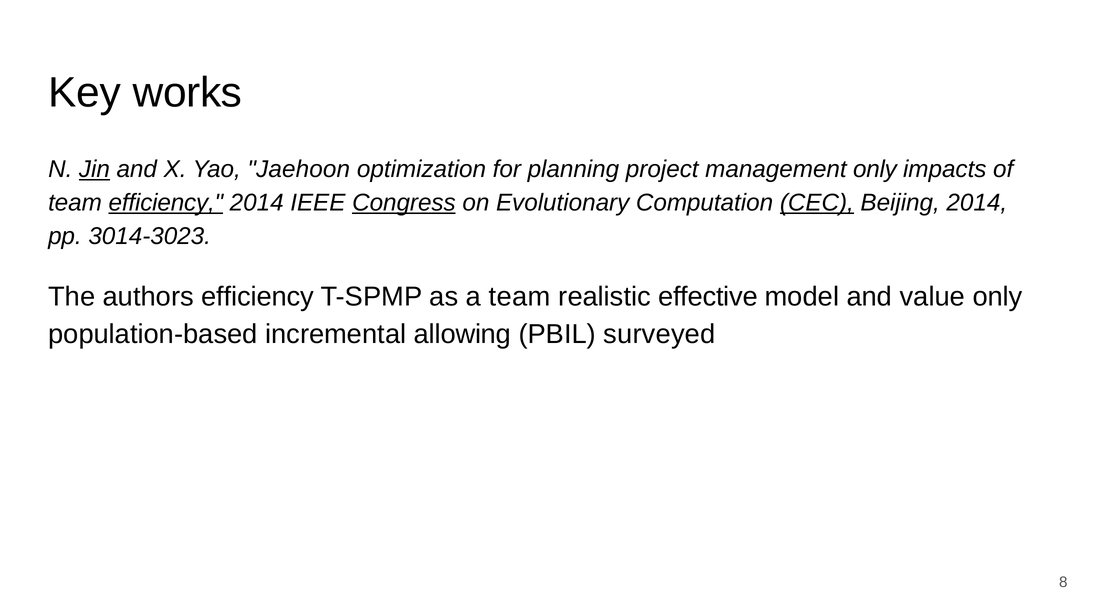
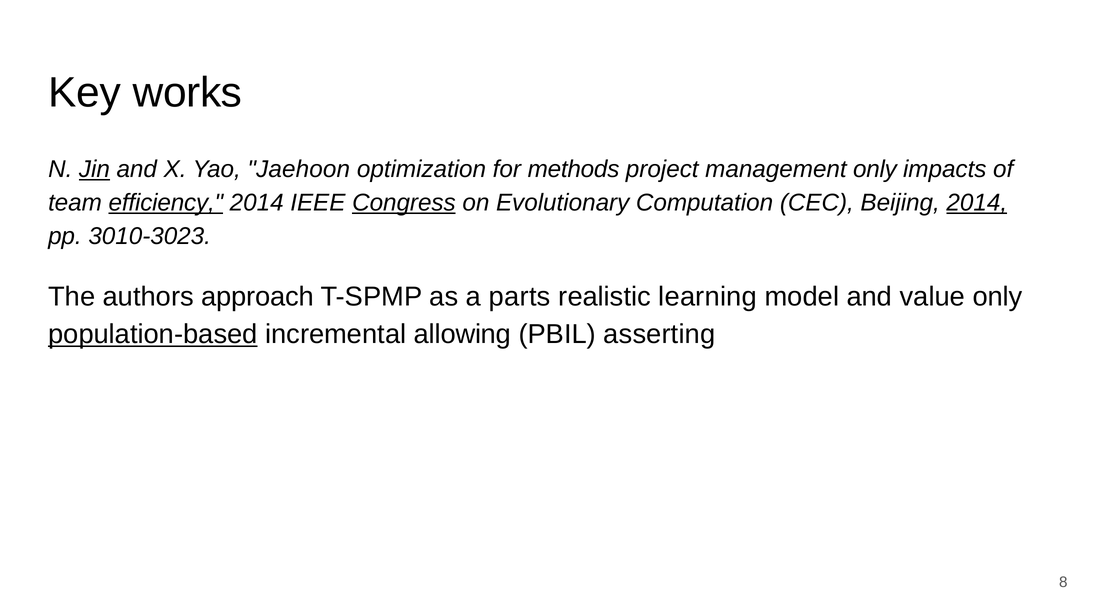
planning: planning -> methods (574, 169)
CEC underline: present -> none (817, 203)
2014 underline: none -> present (977, 203)
3014-3023: 3014-3023 -> 3010-3023 (150, 236)
authors efficiency: efficiency -> approach (258, 297)
a team: team -> parts (520, 297)
effective: effective -> learning (708, 297)
population-based underline: none -> present (153, 334)
surveyed: surveyed -> asserting (659, 334)
